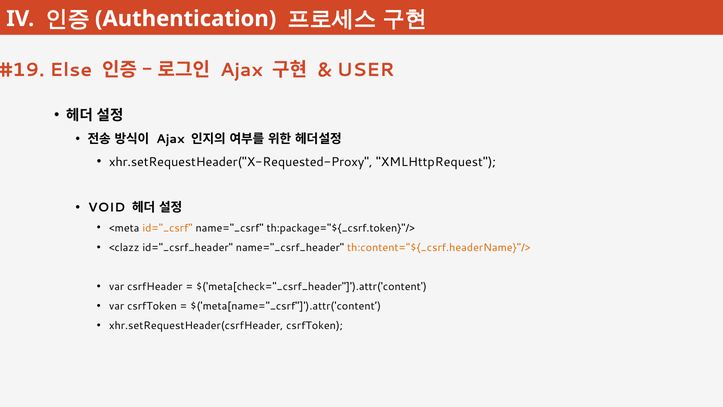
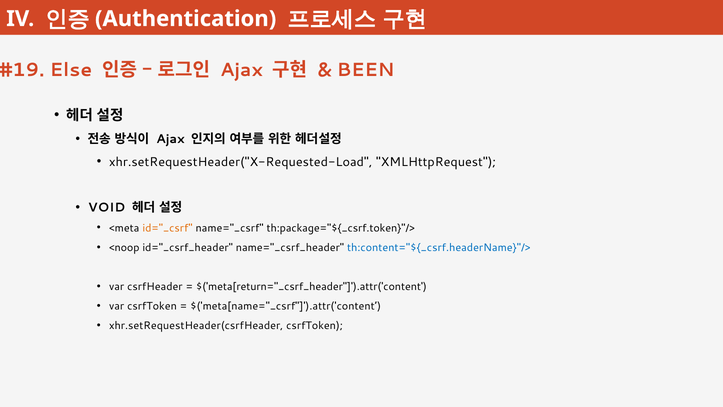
USER: USER -> BEEN (366, 70)
xhr.setRequestHeader("X-Requested-Proxy: xhr.setRequestHeader("X-Requested-Proxy -> xhr.setRequestHeader("X-Requested-Load (241, 162)
<clazz: <clazz -> <noop (124, 247)
th:content="${_csrf.headerName}"/> colour: orange -> blue (439, 247)
$('meta[check="_csrf_header"]').attr('content: $('meta[check="_csrf_header"]').attr('content -> $('meta[return="_csrf_header"]').attr('content (311, 286)
